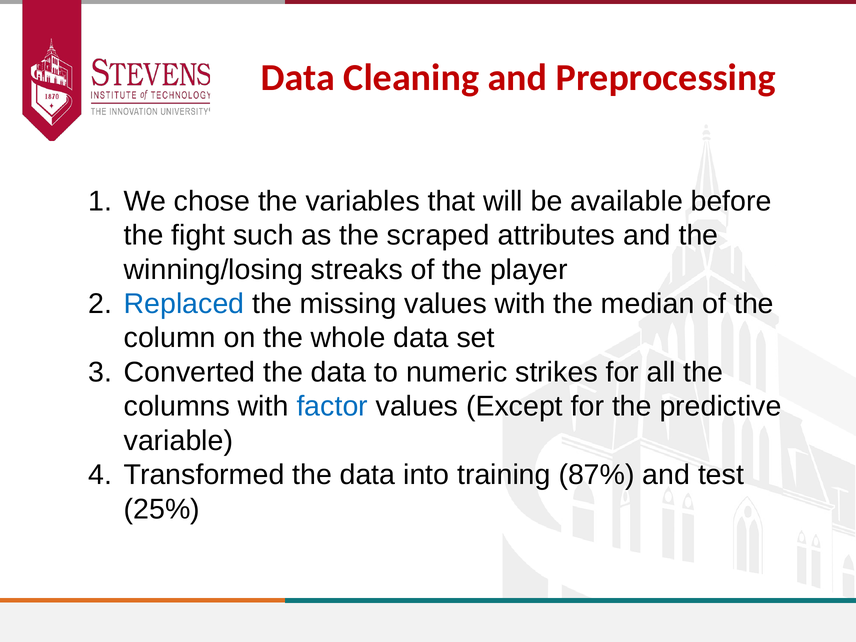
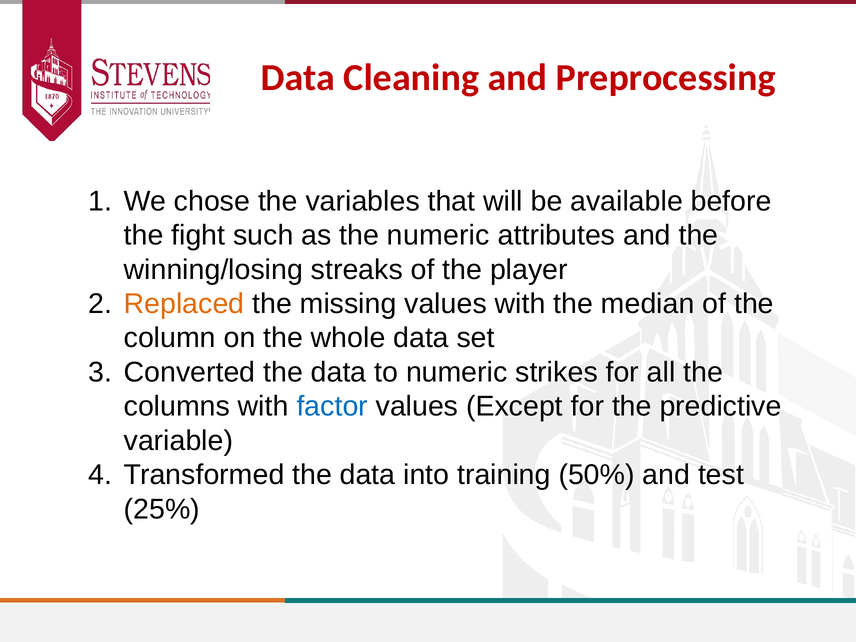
the scraped: scraped -> numeric (438, 235)
Replaced colour: blue -> orange (184, 304)
87%: 87% -> 50% (597, 475)
